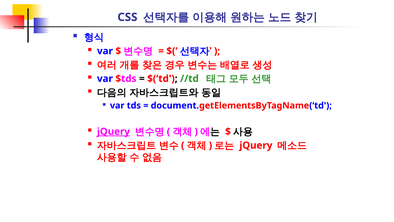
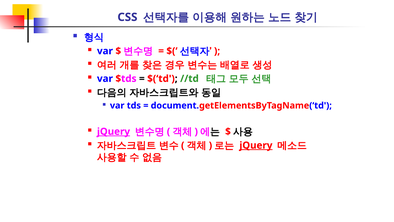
jQuery underline: none -> present (256, 145)
